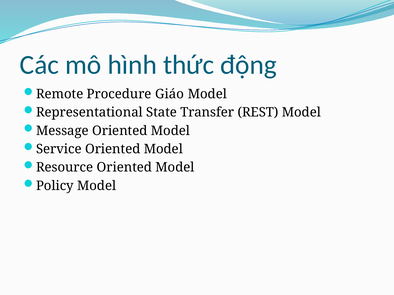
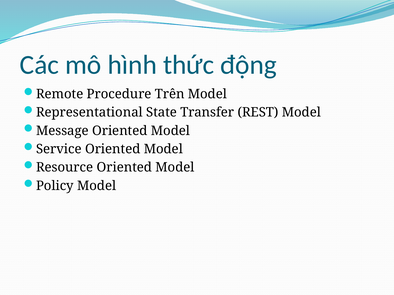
Giáo: Giáo -> Trên (170, 94)
